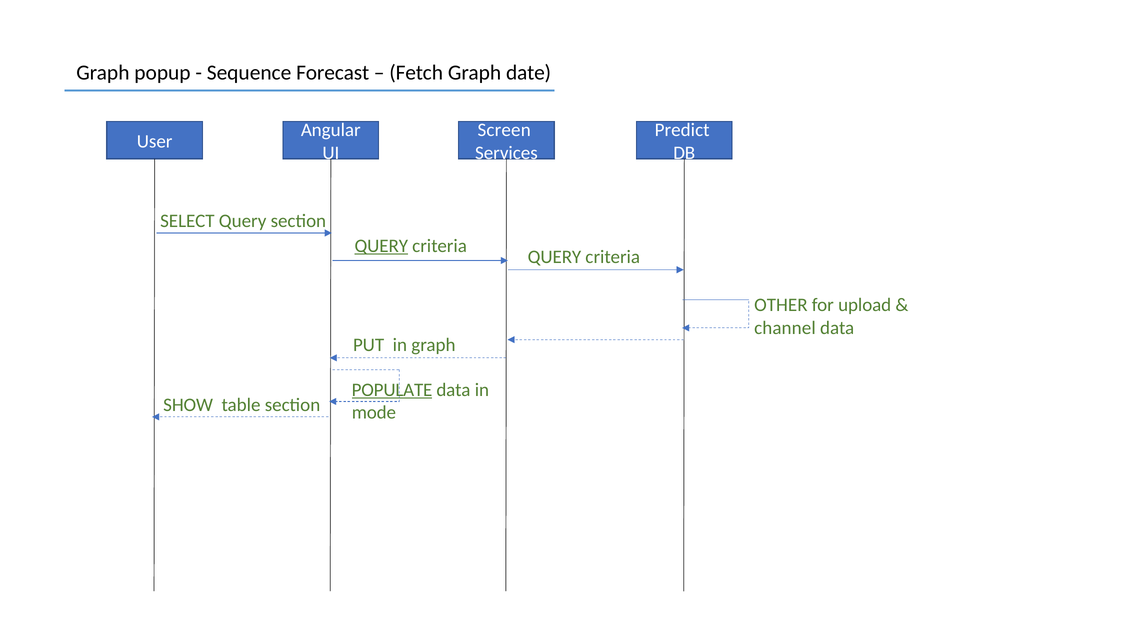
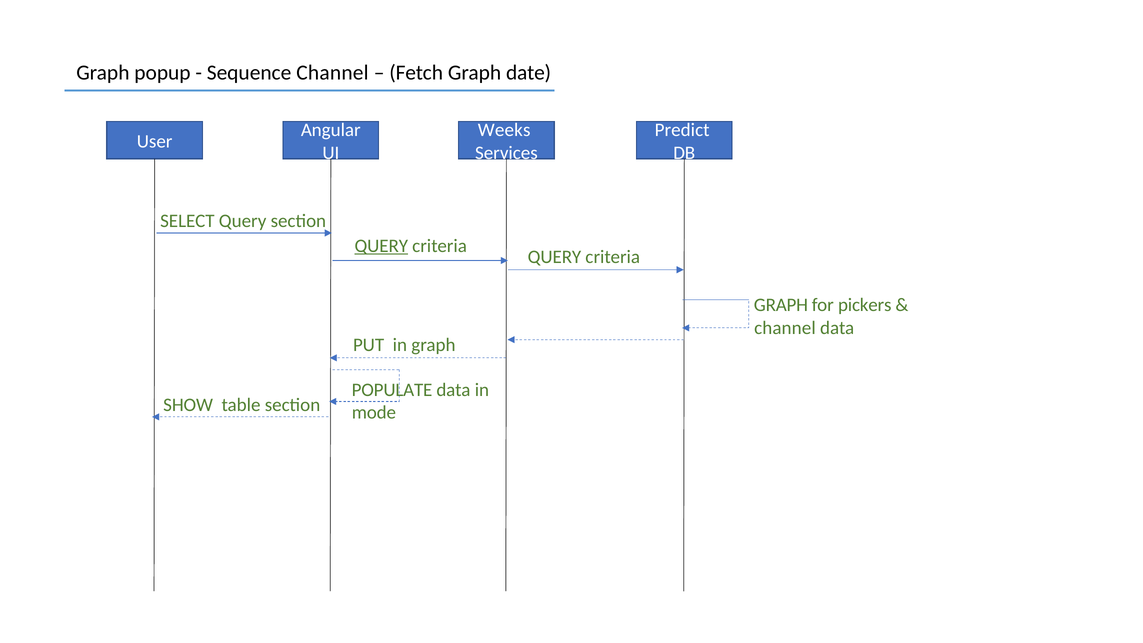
Sequence Forecast: Forecast -> Channel (332, 73)
Screen: Screen -> Weeks (504, 130)
OTHER: OTHER -> GRAPH (781, 305)
upload: upload -> pickers (865, 305)
POPULATE underline: present -> none (392, 390)
